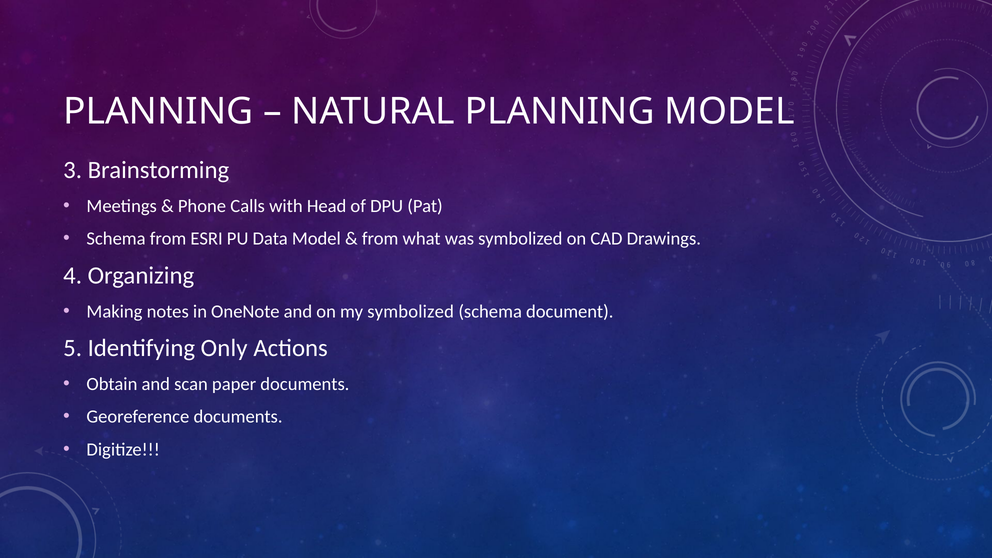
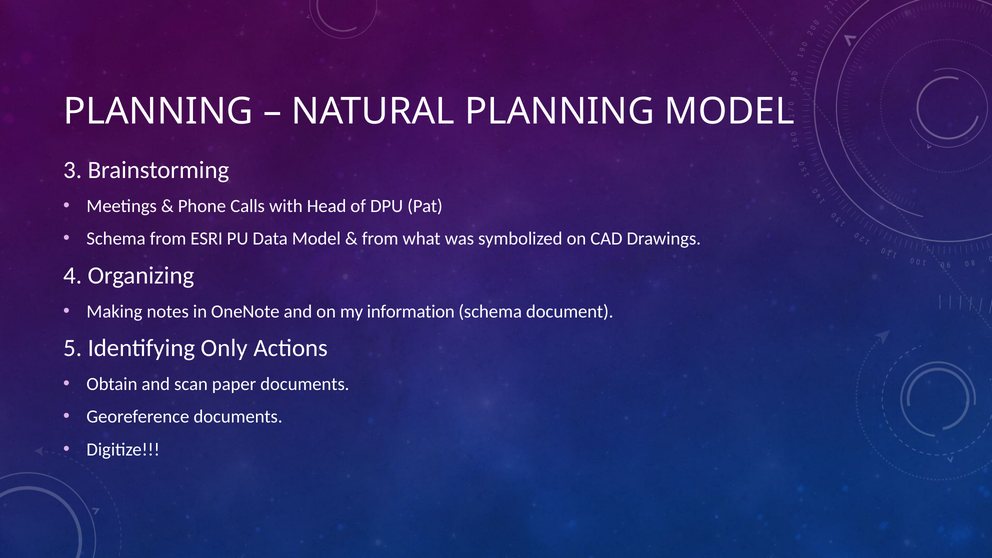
my symbolized: symbolized -> information (411, 311)
